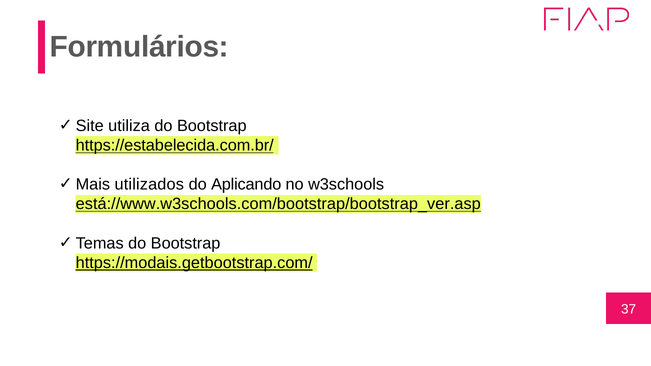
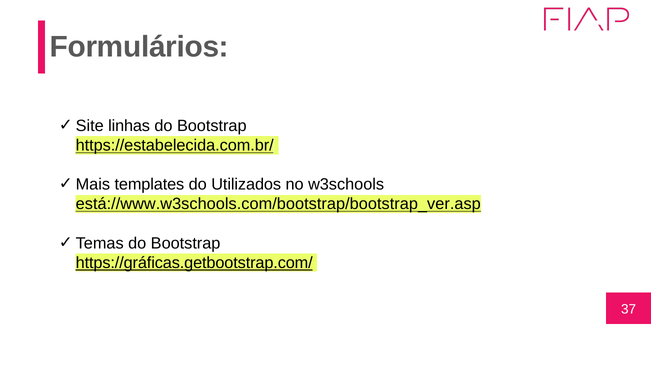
utiliza: utiliza -> linhas (129, 126)
utilizados: utilizados -> templates (149, 185)
Aplicando: Aplicando -> Utilizados (246, 185)
https://modais.getbootstrap.com/: https://modais.getbootstrap.com/ -> https://gráficas.getbootstrap.com/ (194, 263)
